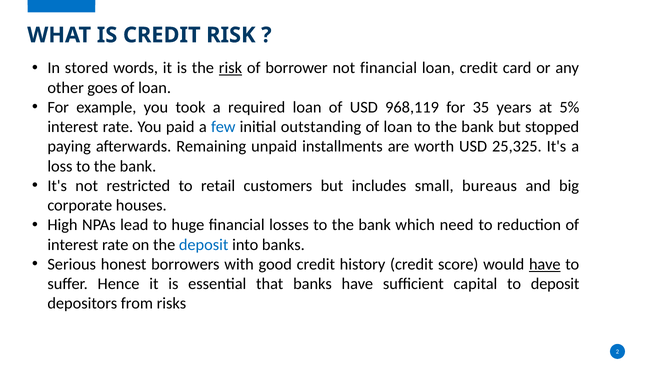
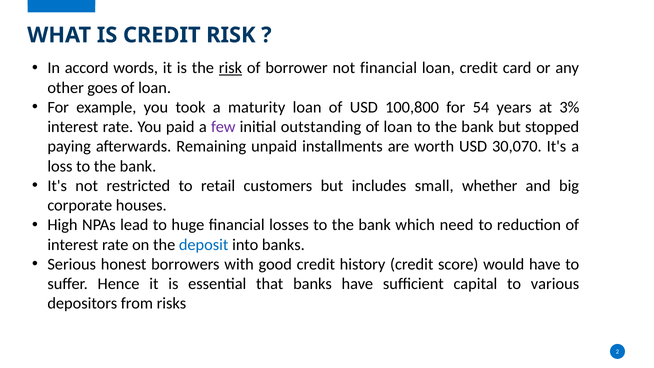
stored: stored -> accord (87, 68)
required: required -> maturity (257, 107)
968,119: 968,119 -> 100,800 (412, 107)
35: 35 -> 54 (481, 107)
5%: 5% -> 3% (569, 107)
few colour: blue -> purple (223, 127)
25,325: 25,325 -> 30,070 (517, 147)
bureaus: bureaus -> whether (490, 186)
have underline: present -> none (545, 264)
to deposit: deposit -> various (555, 284)
